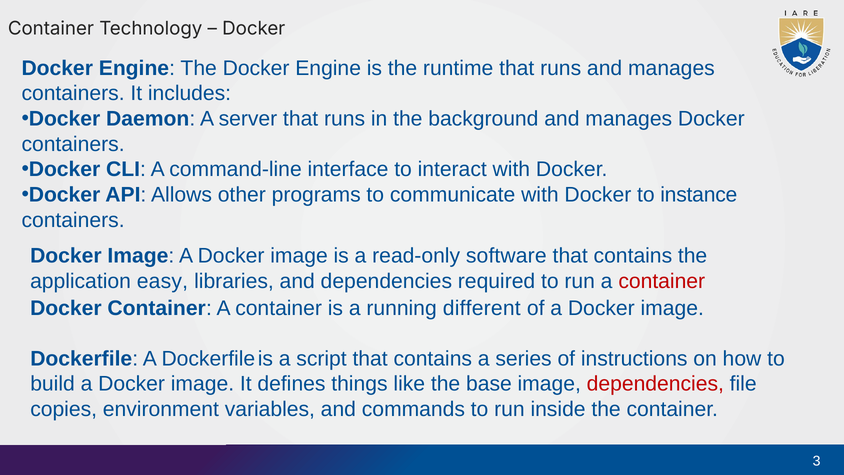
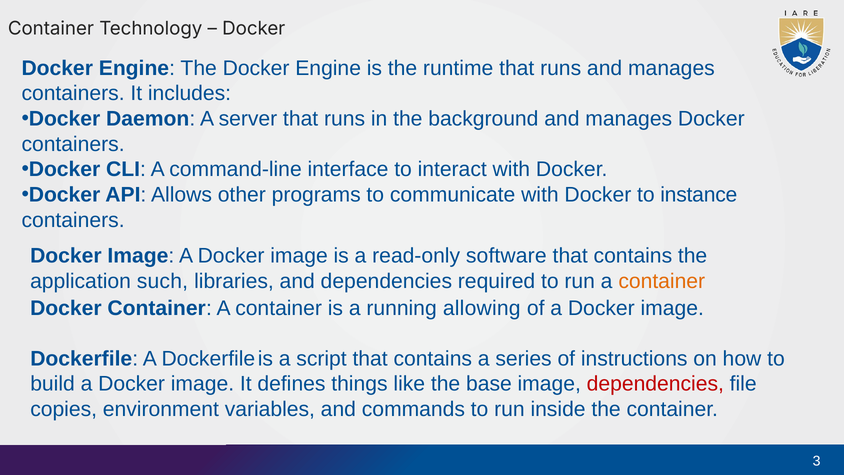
easy: easy -> such (162, 281)
container colour: red -> orange (662, 281)
different: different -> allowing (482, 308)
